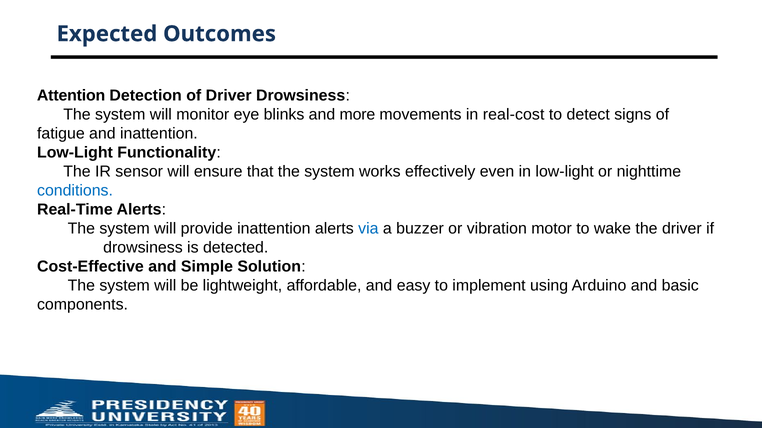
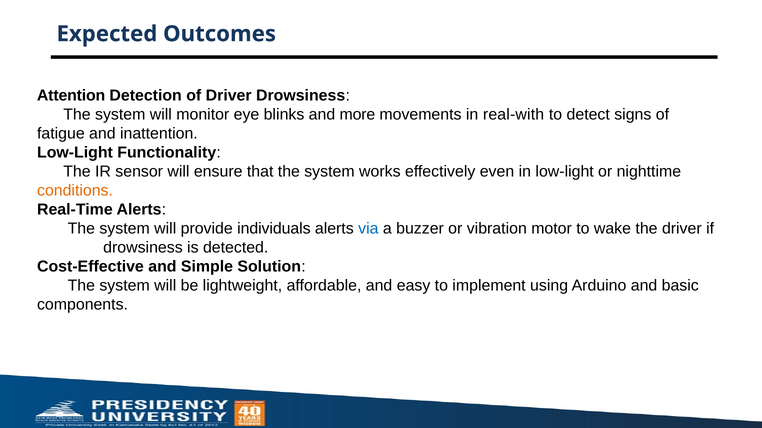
real-cost: real-cost -> real-with (514, 114)
conditions colour: blue -> orange (75, 191)
provide inattention: inattention -> individuals (274, 229)
